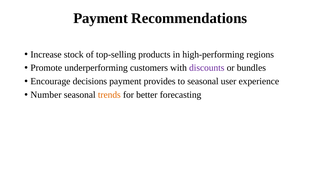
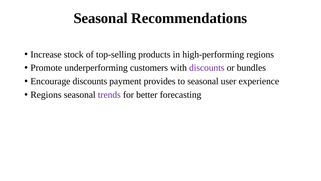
Payment: Payment -> Seasonal (101, 18)
Encourage decisions: decisions -> discounts (90, 81)
Number: Number -> Regions (46, 95)
trends colour: orange -> purple (109, 95)
